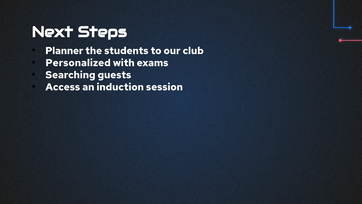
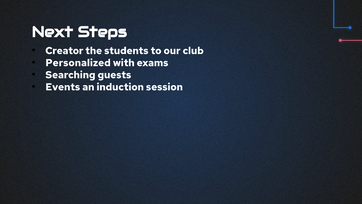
Planner: Planner -> Creator (64, 51)
Access: Access -> Events (63, 87)
